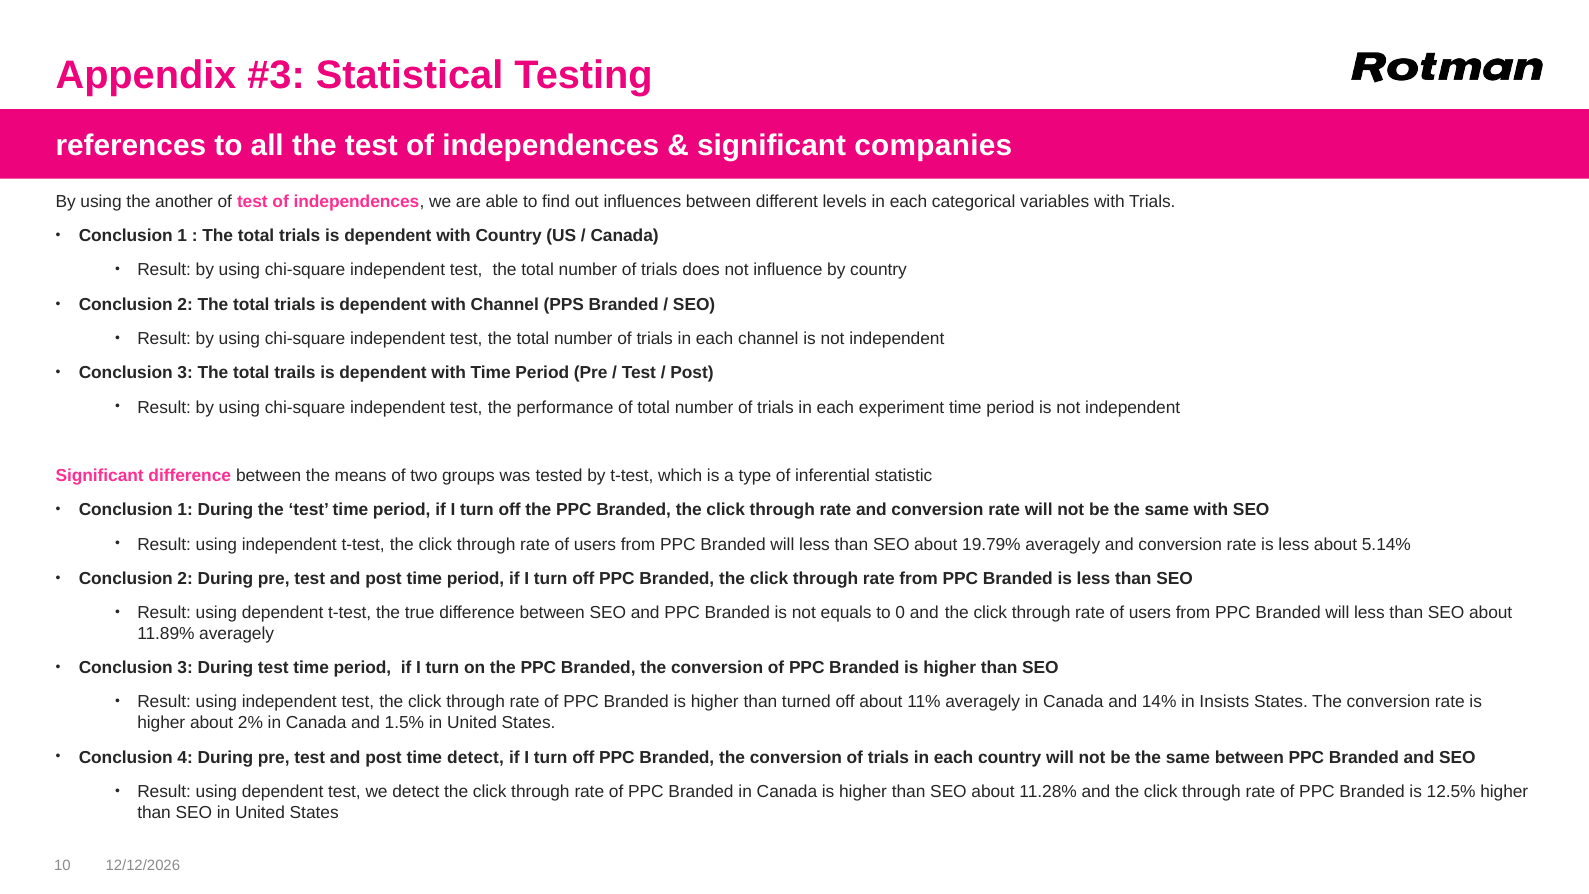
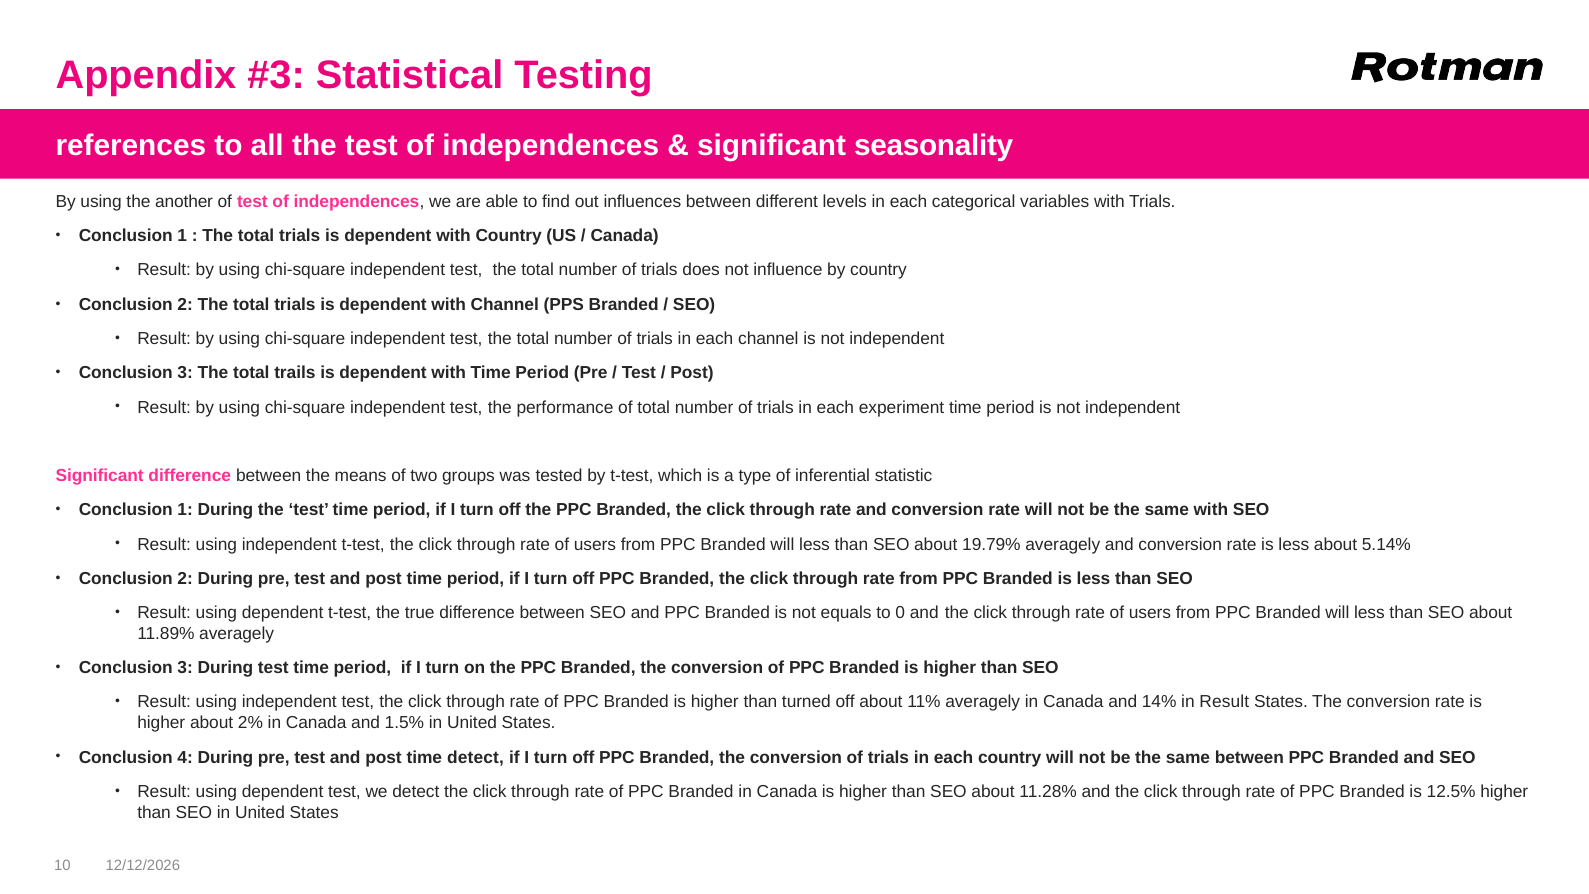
companies: companies -> seasonality (934, 146)
in Insists: Insists -> Result (1224, 702)
